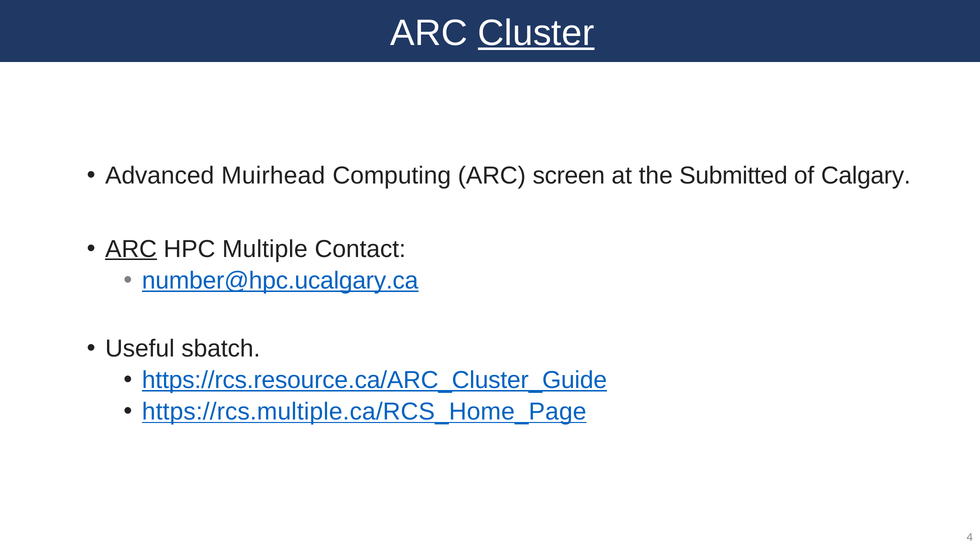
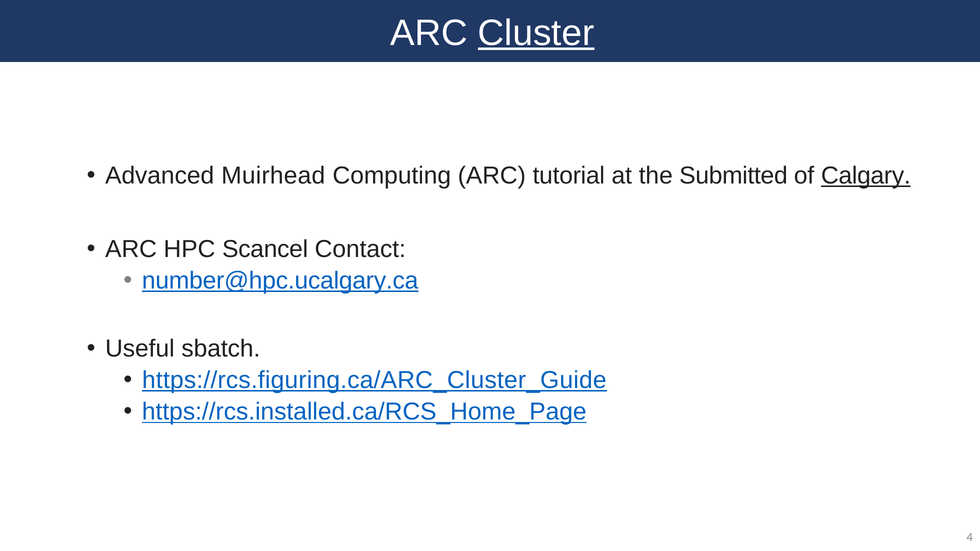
screen: screen -> tutorial (569, 176)
Calgary underline: none -> present (866, 176)
ARC underline: present -> none (131, 249)
Multiple: Multiple -> Scancel (265, 249)
https://rcs.resource.ca/ARC_Cluster_Guide: https://rcs.resource.ca/ARC_Cluster_Guide -> https://rcs.figuring.ca/ARC_Cluster_Guide (374, 380)
https://rcs.multiple.ca/RCS_Home_Page: https://rcs.multiple.ca/RCS_Home_Page -> https://rcs.installed.ca/RCS_Home_Page (364, 412)
